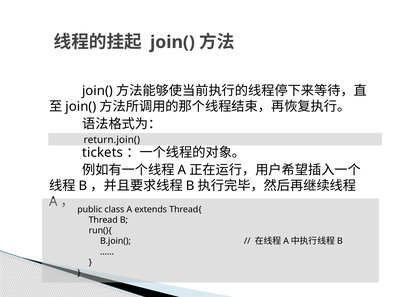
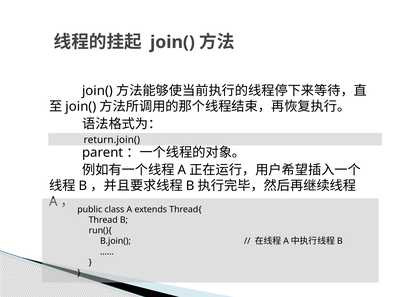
tickets: tickets -> parent (103, 152)
